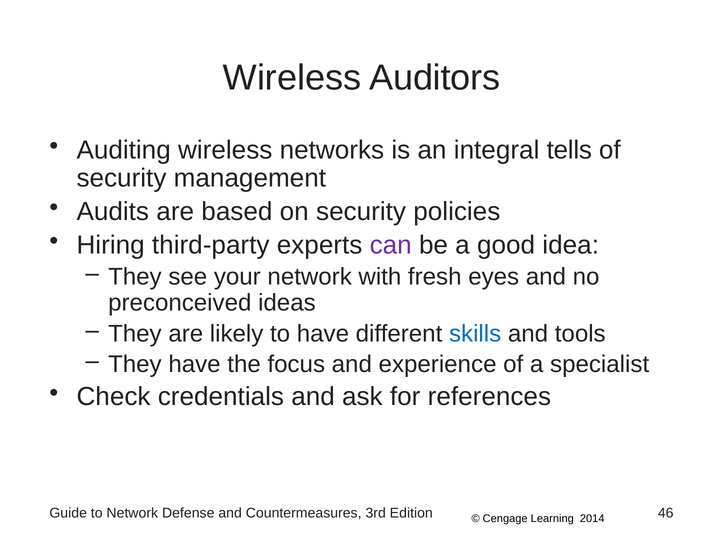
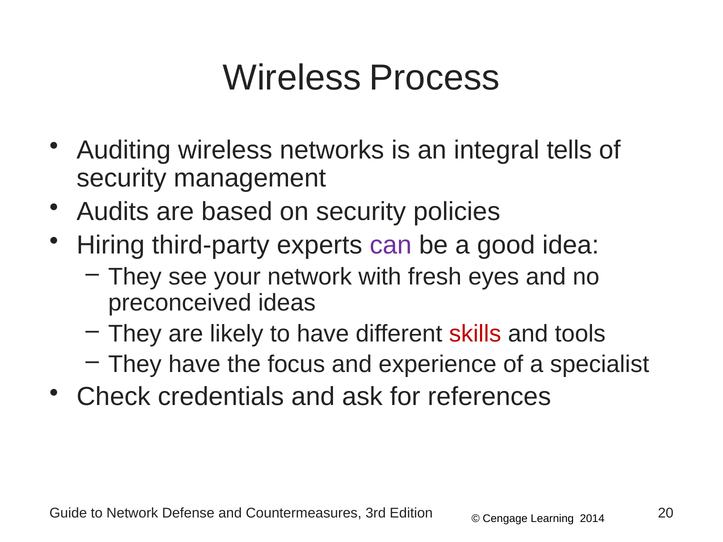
Auditors: Auditors -> Process (435, 78)
skills colour: blue -> red (475, 334)
46: 46 -> 20 (666, 513)
